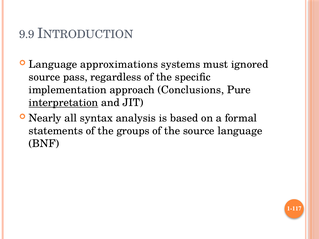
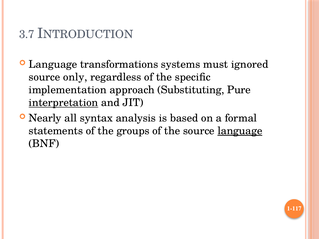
9.9: 9.9 -> 3.7 (27, 34)
approximations: approximations -> transformations (119, 65)
pass: pass -> only (75, 77)
Conclusions: Conclusions -> Substituting (191, 90)
language underline: none -> present (240, 131)
